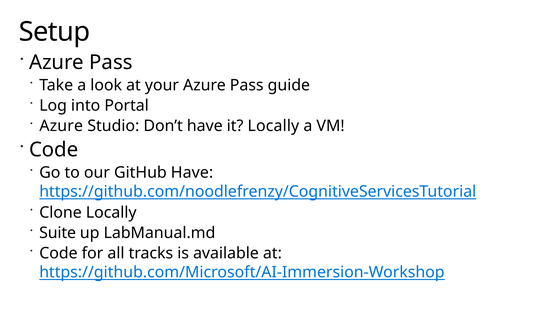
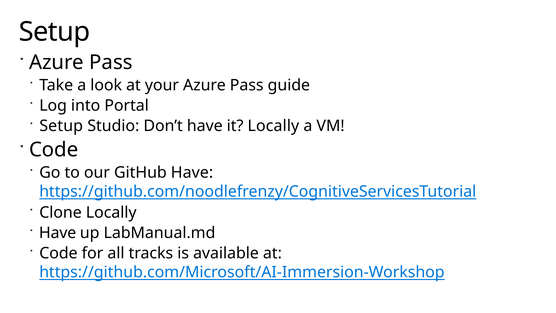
Azure: Azure -> Setup (61, 126)
Suite: Suite -> Have (58, 233)
